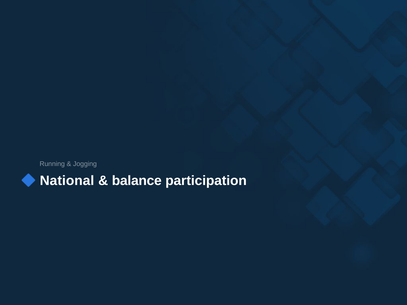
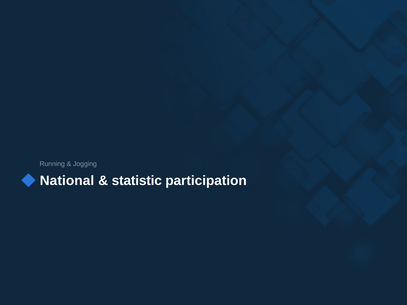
balance: balance -> statistic (137, 181)
